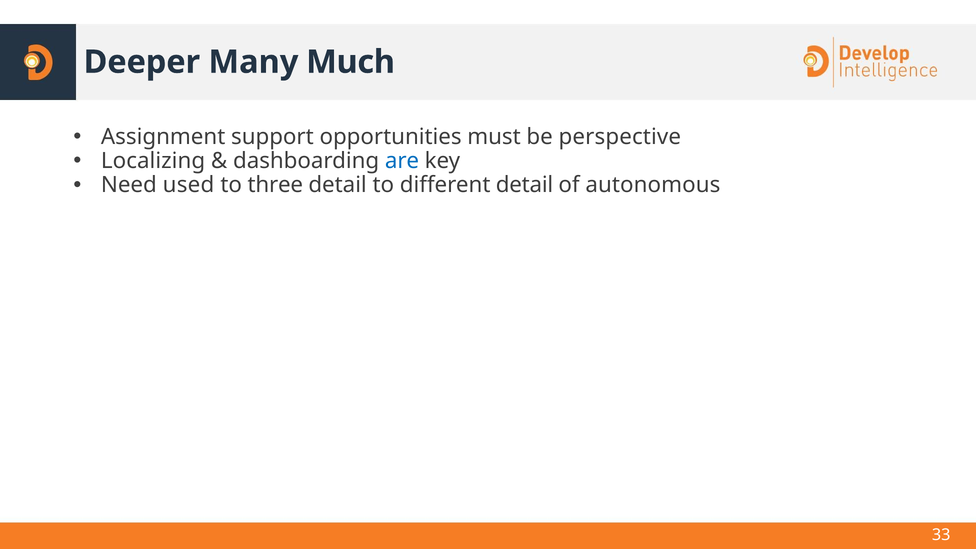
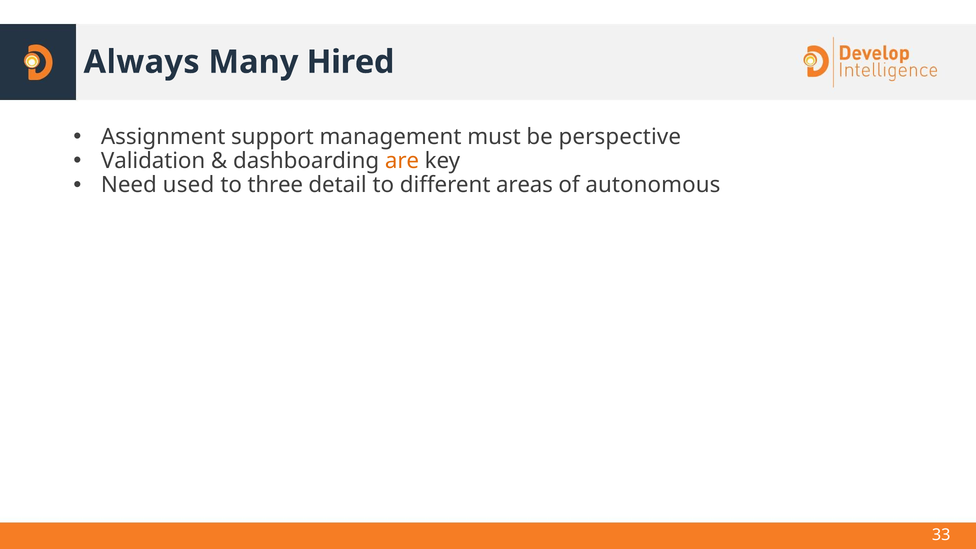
Deeper: Deeper -> Always (142, 62)
Much: Much -> Hired (351, 62)
opportunities: opportunities -> management (391, 137)
Localizing: Localizing -> Validation (153, 161)
are colour: blue -> orange (402, 161)
different detail: detail -> areas (525, 185)
